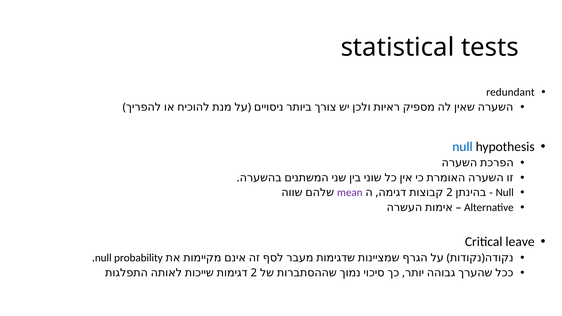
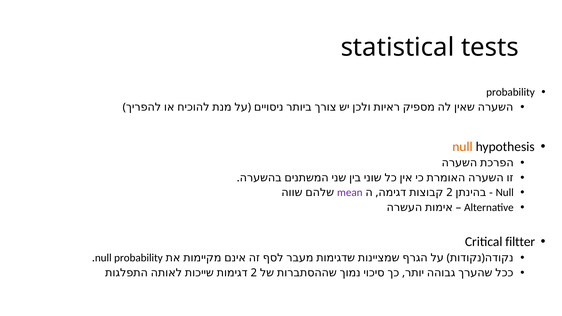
redundant: redundant -> probability (511, 92)
null colour: blue -> orange (462, 147)
leave: leave -> filtter (520, 242)
